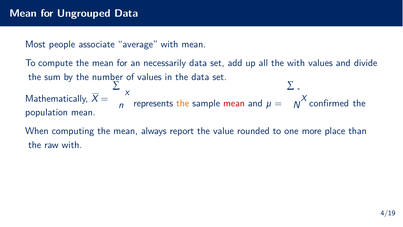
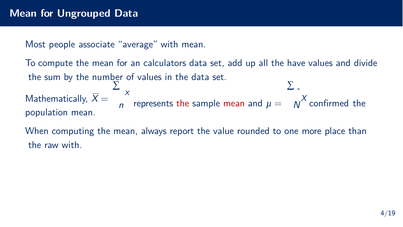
necessarily: necessarily -> calculators (165, 63)
the with: with -> have (296, 63)
the colour: orange -> red (183, 103)
